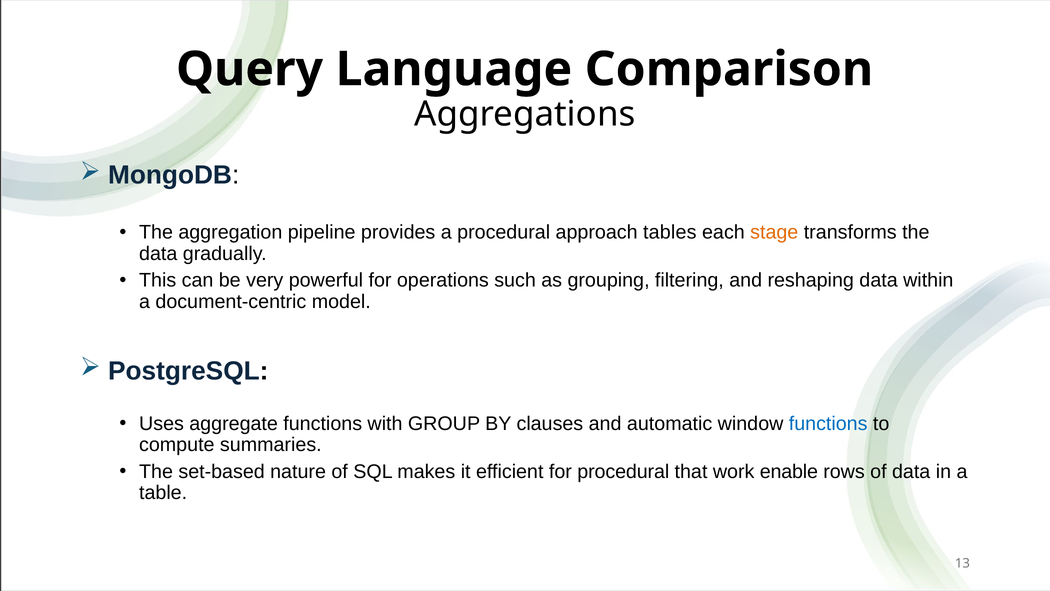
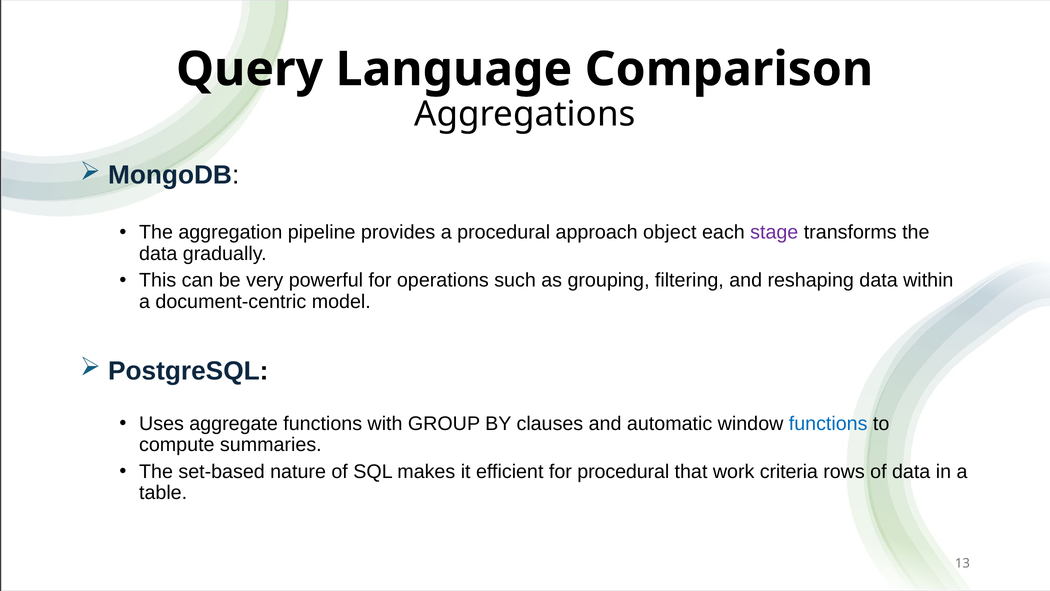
tables: tables -> object (670, 232)
stage colour: orange -> purple (774, 232)
enable: enable -> criteria (789, 471)
